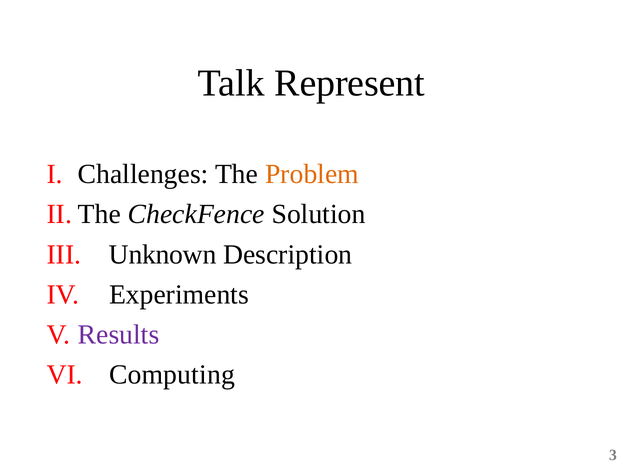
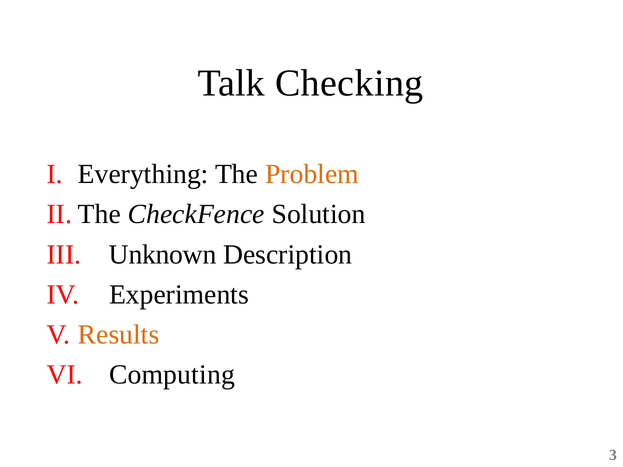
Represent: Represent -> Checking (349, 83)
Challenges: Challenges -> Everything (143, 174)
Results colour: purple -> orange (119, 335)
